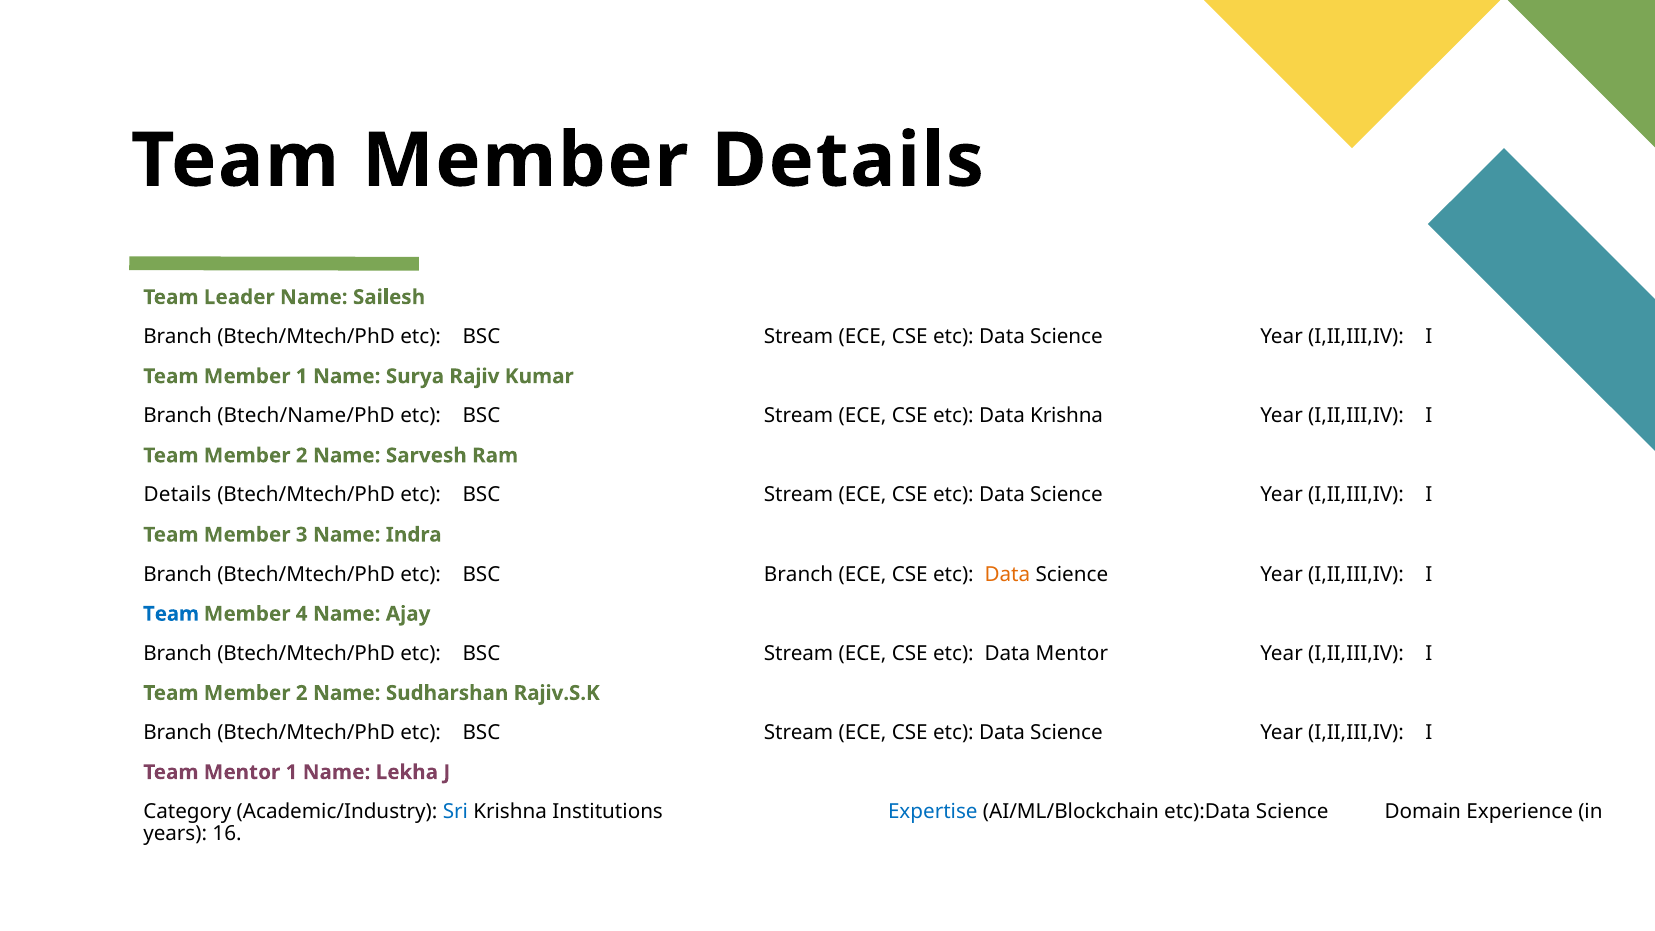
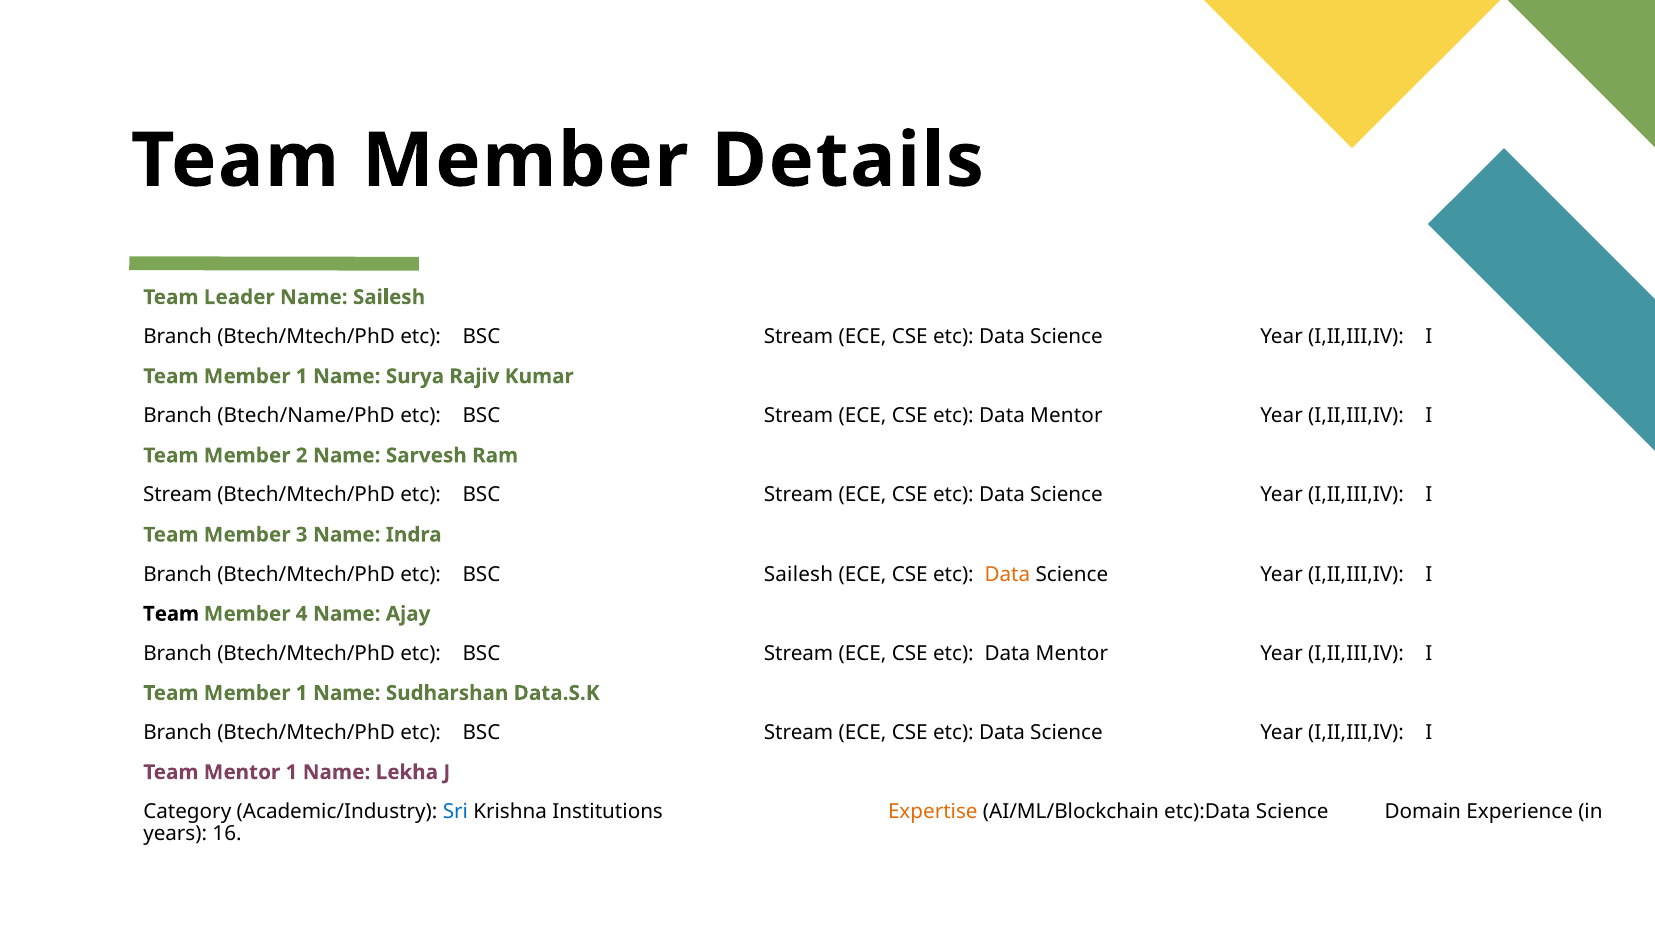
Krishna: Krishna -> Mentor (1066, 416)
Details: Details -> Stream (178, 495)
BSC Branch: Branch -> Sailesh (798, 574)
Team colour: blue -> black (171, 614)
2: 2 -> 1 (302, 693)
Rajiv.S.K: Rajiv.S.K -> Data.S.K (557, 693)
Expertise colour: blue -> orange (933, 812)
